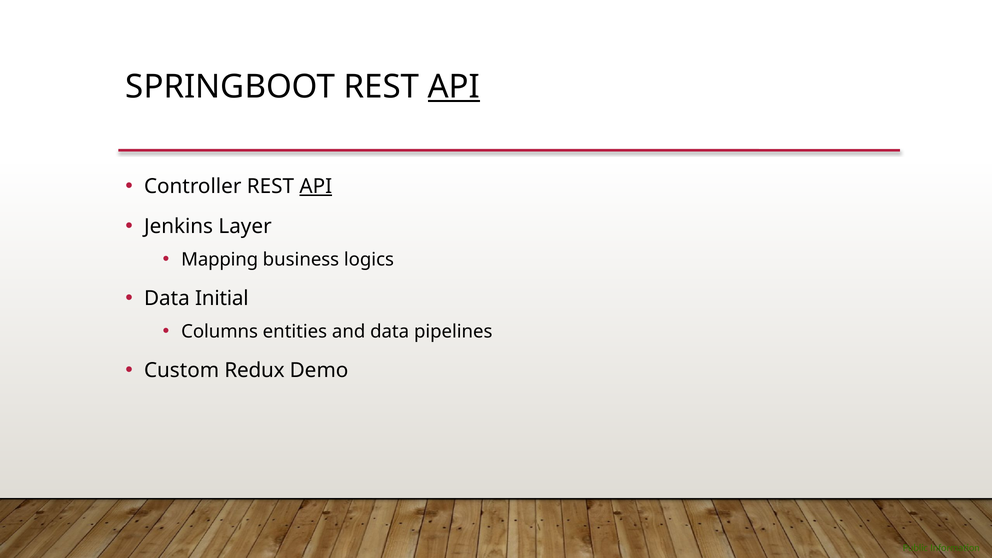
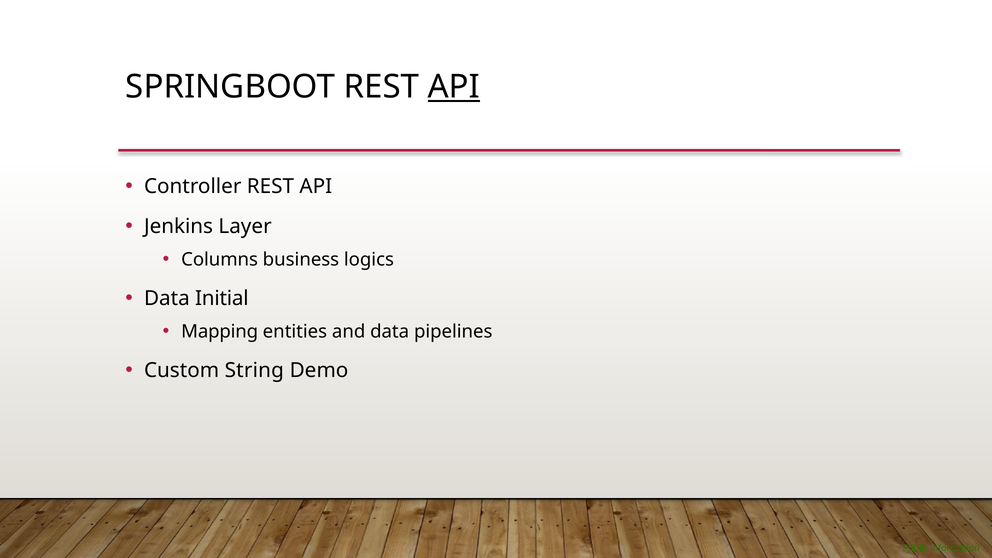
API underline: present -> none (316, 186)
Mapping: Mapping -> Columns (220, 260)
Columns: Columns -> Mapping (220, 332)
Redux: Redux -> String (254, 371)
